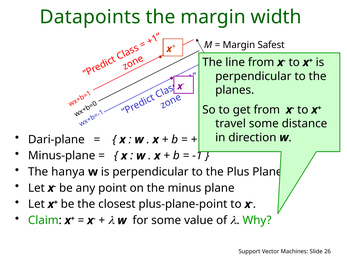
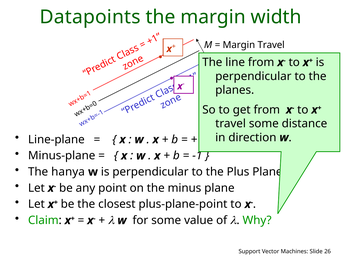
Margin Safest: Safest -> Travel (271, 45)
Dari-plane: Dari-plane -> Line-plane (56, 140)
